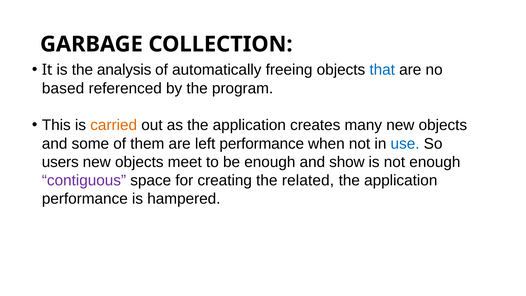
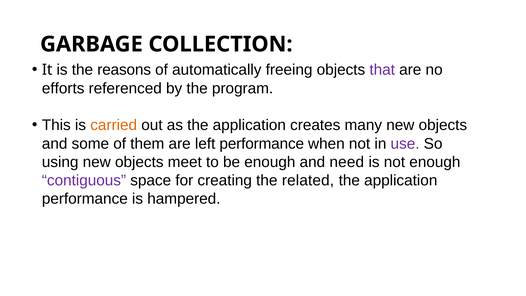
analysis: analysis -> reasons (124, 70)
that colour: blue -> purple (382, 70)
based: based -> efforts (63, 88)
use colour: blue -> purple (405, 144)
users: users -> using (60, 162)
show: show -> need (347, 162)
